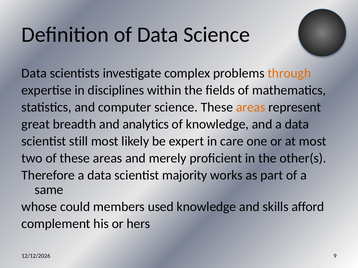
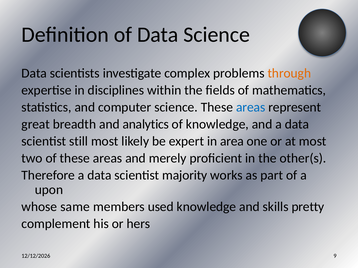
areas colour: orange -> blue (251, 107)
care: care -> area (232, 142)
same: same -> upon (49, 190)
could: could -> same (75, 207)
afford: afford -> pretty (308, 207)
